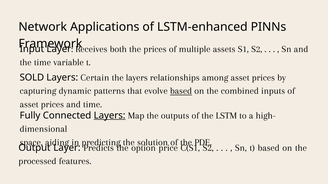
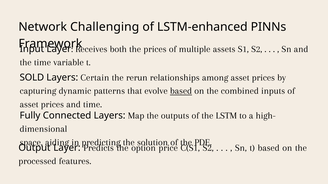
Applications: Applications -> Challenging (105, 27)
the layers: layers -> rerun (137, 78)
Layers underline: present -> none (110, 116)
